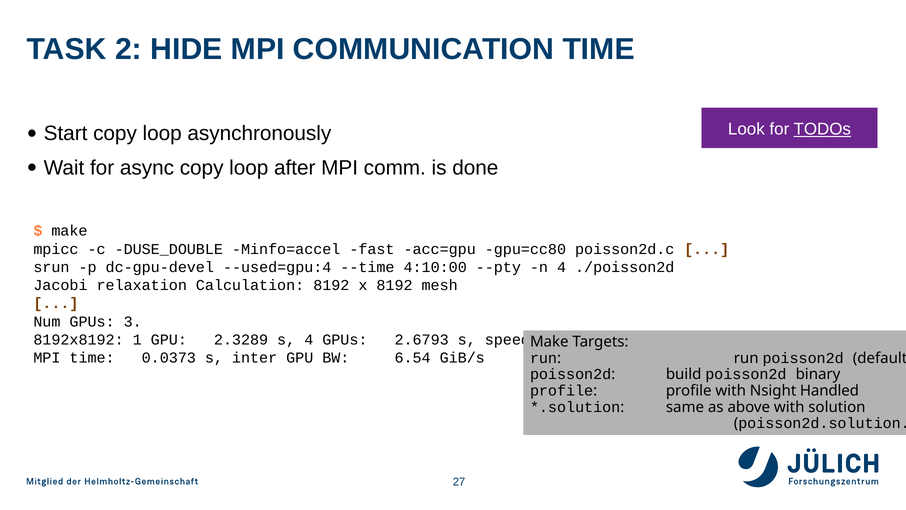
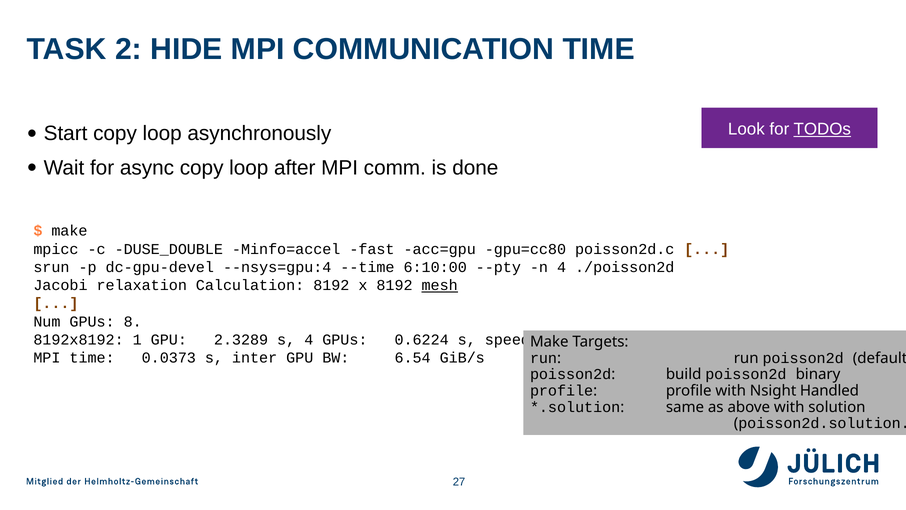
--used=gpu:4: --used=gpu:4 -> --nsys=gpu:4 (277, 267)
4:10:00: 4:10:00 -> 6:10:00 (435, 267)
mesh underline: none -> present (440, 285)
3: 3 -> 8 (133, 321)
2.6793: 2.6793 -> 0.6224 (422, 339)
